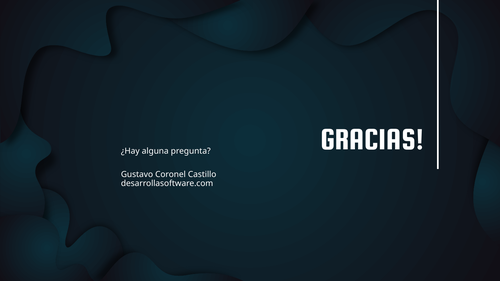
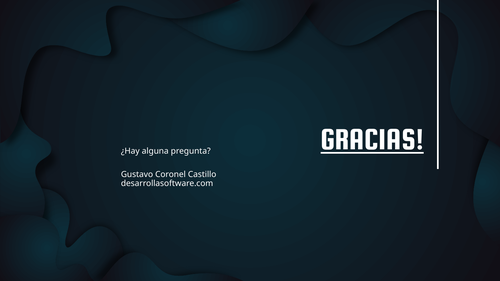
GRACIAS underline: none -> present (372, 139)
